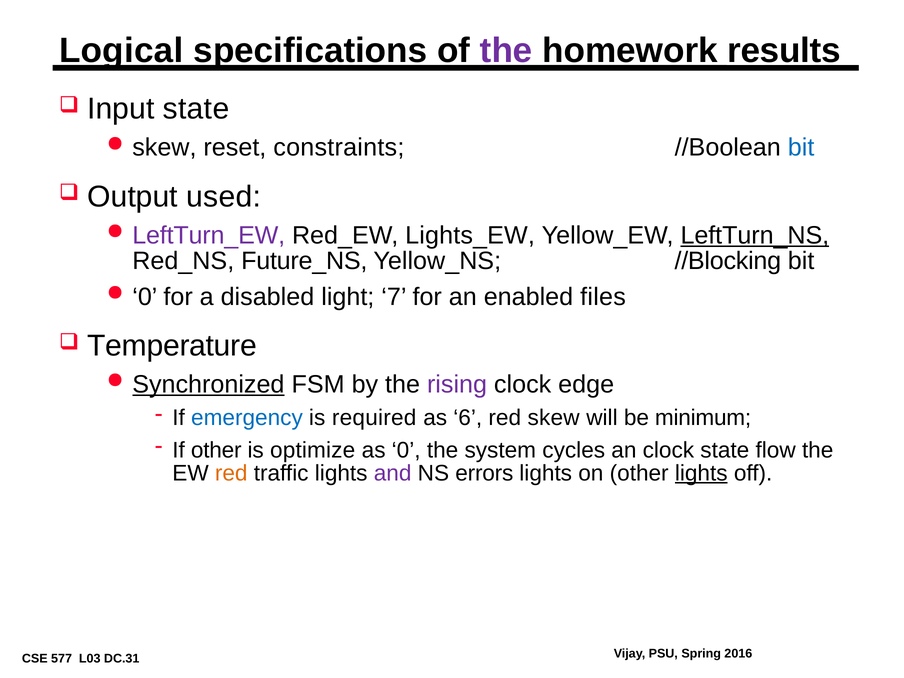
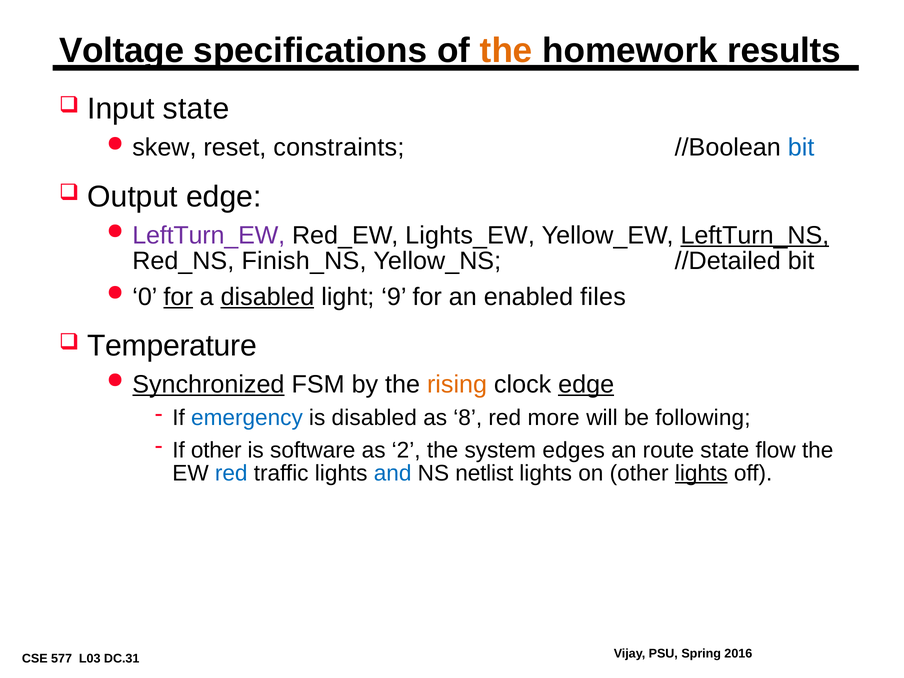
Logical: Logical -> Voltage (122, 50)
the colour: purple -> orange (506, 50)
Output used: used -> edge (224, 197)
Future_NS: Future_NS -> Finish_NS (304, 261)
//Blocking: //Blocking -> //Detailed (728, 261)
for underline: none -> present (178, 297)
disabled underline: none -> present (267, 297)
7: 7 -> 9 (394, 297)
rising colour: purple -> orange (457, 385)
edge underline: none -> present (586, 385)
is required: required -> disabled (374, 418)
6: 6 -> 8 (468, 418)
red skew: skew -> more (554, 418)
minimum: minimum -> following (703, 418)
optimize: optimize -> software (313, 450)
as 0: 0 -> 2 (406, 450)
cycles: cycles -> edges (574, 450)
an clock: clock -> route (668, 450)
red colour: orange -> blue (231, 473)
and colour: purple -> blue (393, 473)
errors: errors -> netlist (484, 473)
